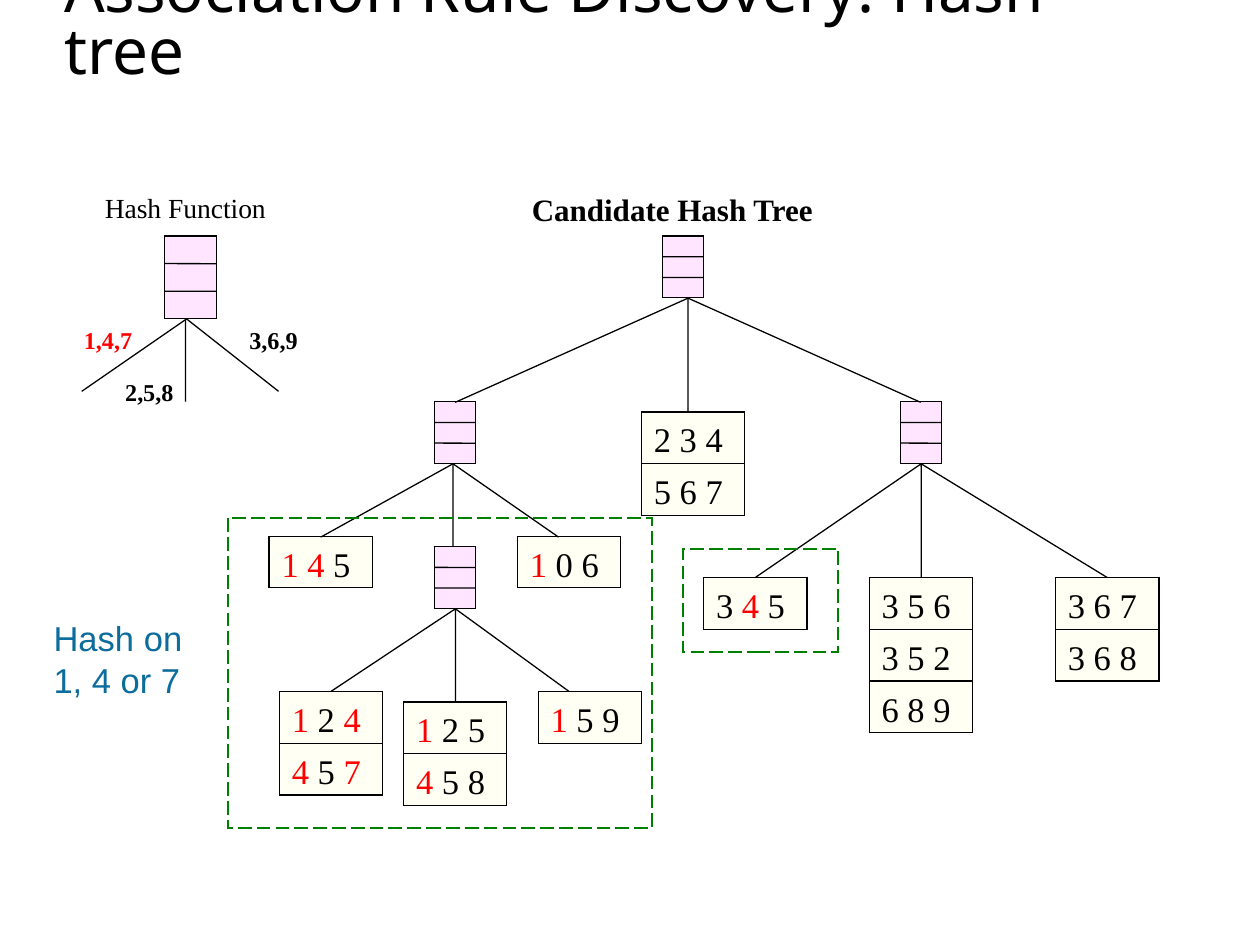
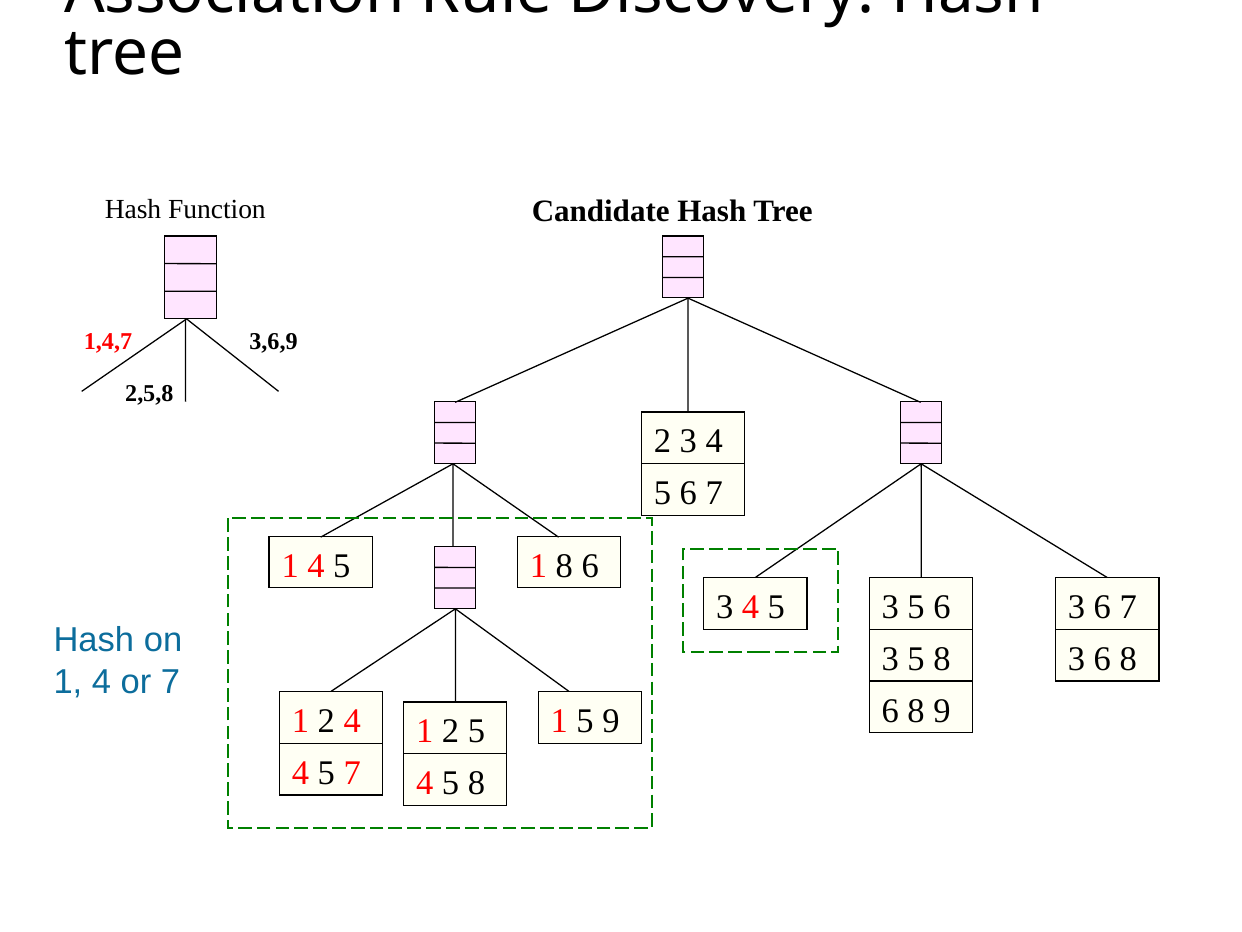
1 0: 0 -> 8 (564, 566)
3 5 2: 2 -> 8 (942, 659)
